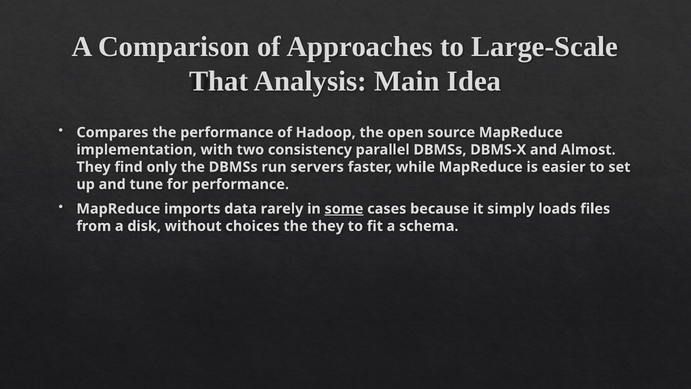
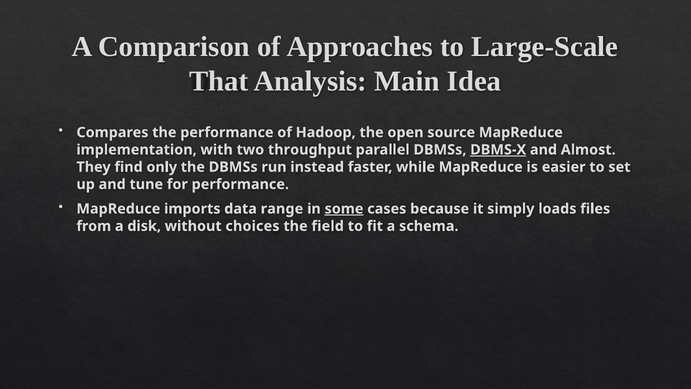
consistency: consistency -> throughput (310, 150)
DBMS-X underline: none -> present (498, 150)
servers: servers -> instead (317, 167)
rarely: rarely -> range (282, 209)
the they: they -> field (328, 226)
